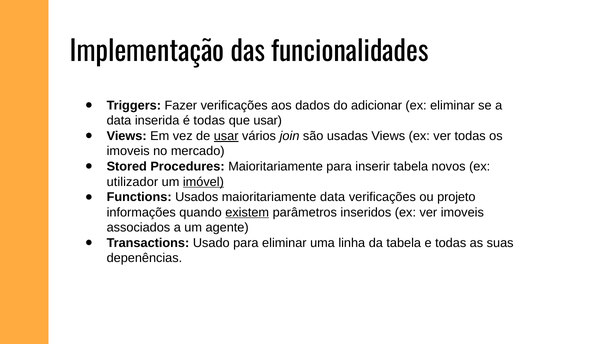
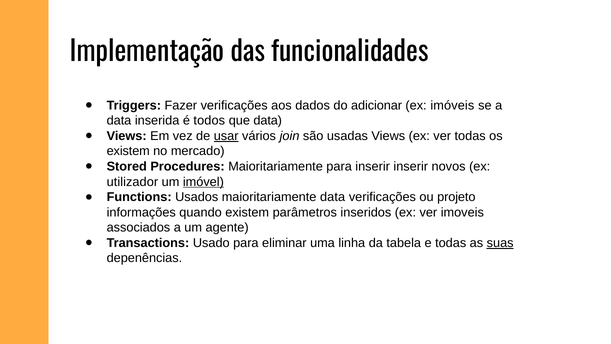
ex eliminar: eliminar -> imóveis (452, 105)
é todas: todas -> todos (209, 121)
que usar: usar -> data (268, 121)
imoveis: imoveis -> existem (128, 151)
inserir tabela: tabela -> inserir (411, 166)
existem underline: present -> none (247, 212)
suas underline: none -> present (500, 243)
